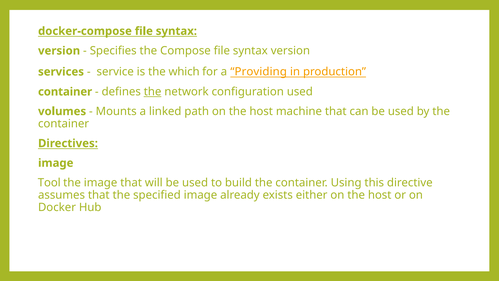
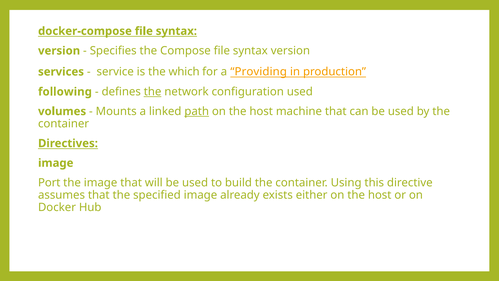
container: container -> following (65, 92)
path underline: none -> present (197, 111)
Tool: Tool -> Port (49, 182)
